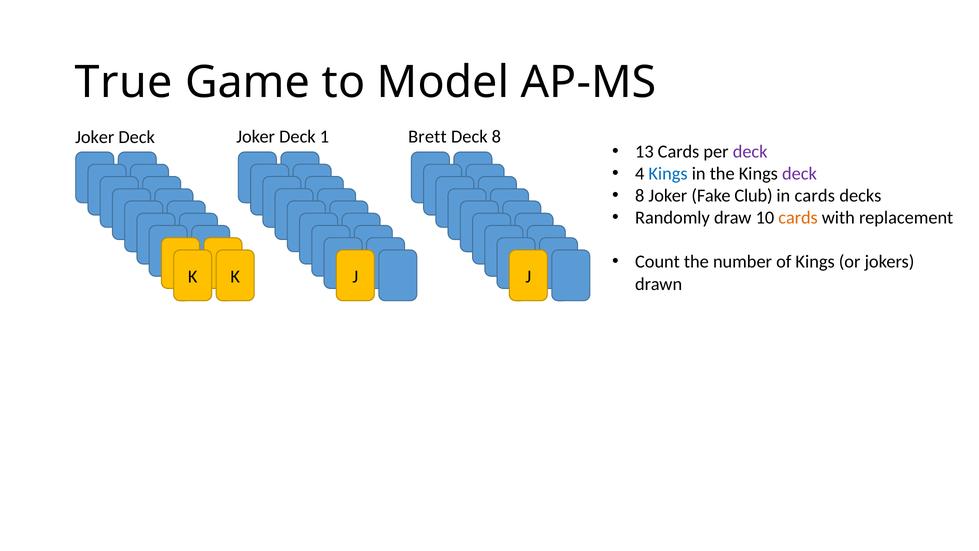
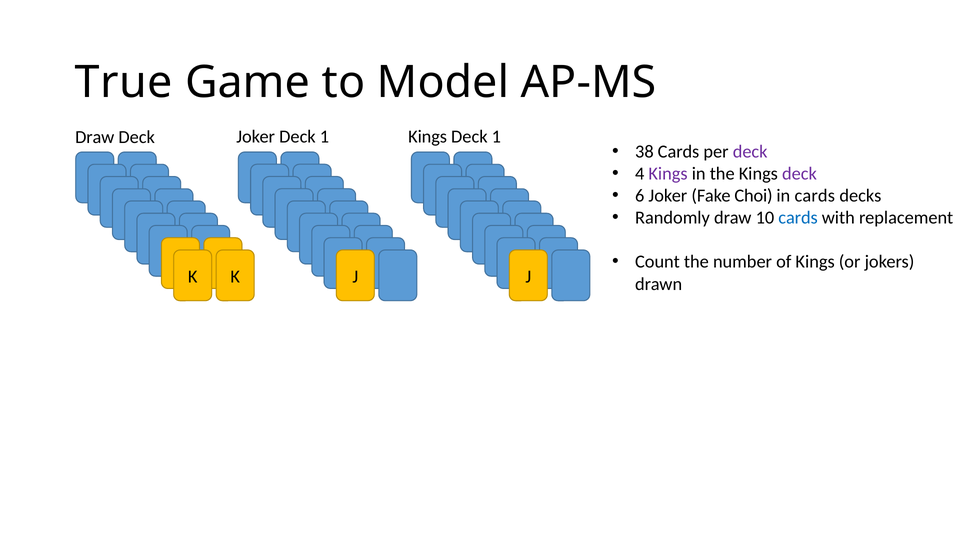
Joker: Joker -> Draw (95, 137)
1 Brett: Brett -> Kings (428, 137)
8: 8 -> 1 (496, 137)
13: 13 -> 38 (644, 152)
Kings colour: blue -> purple (668, 174)
8: 8 -> 6 (640, 196)
Club: Club -> Choi (754, 196)
cards colour: orange -> blue (798, 218)
